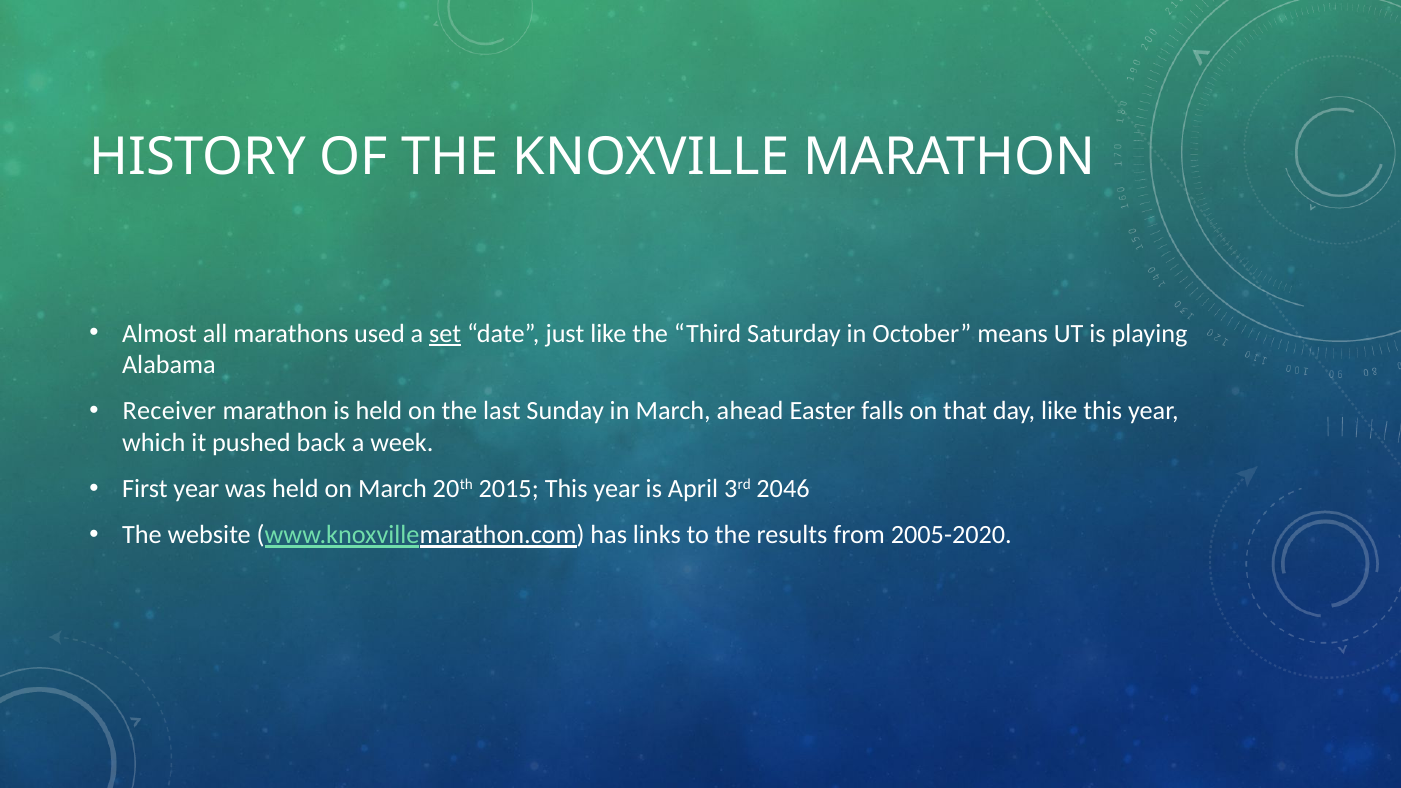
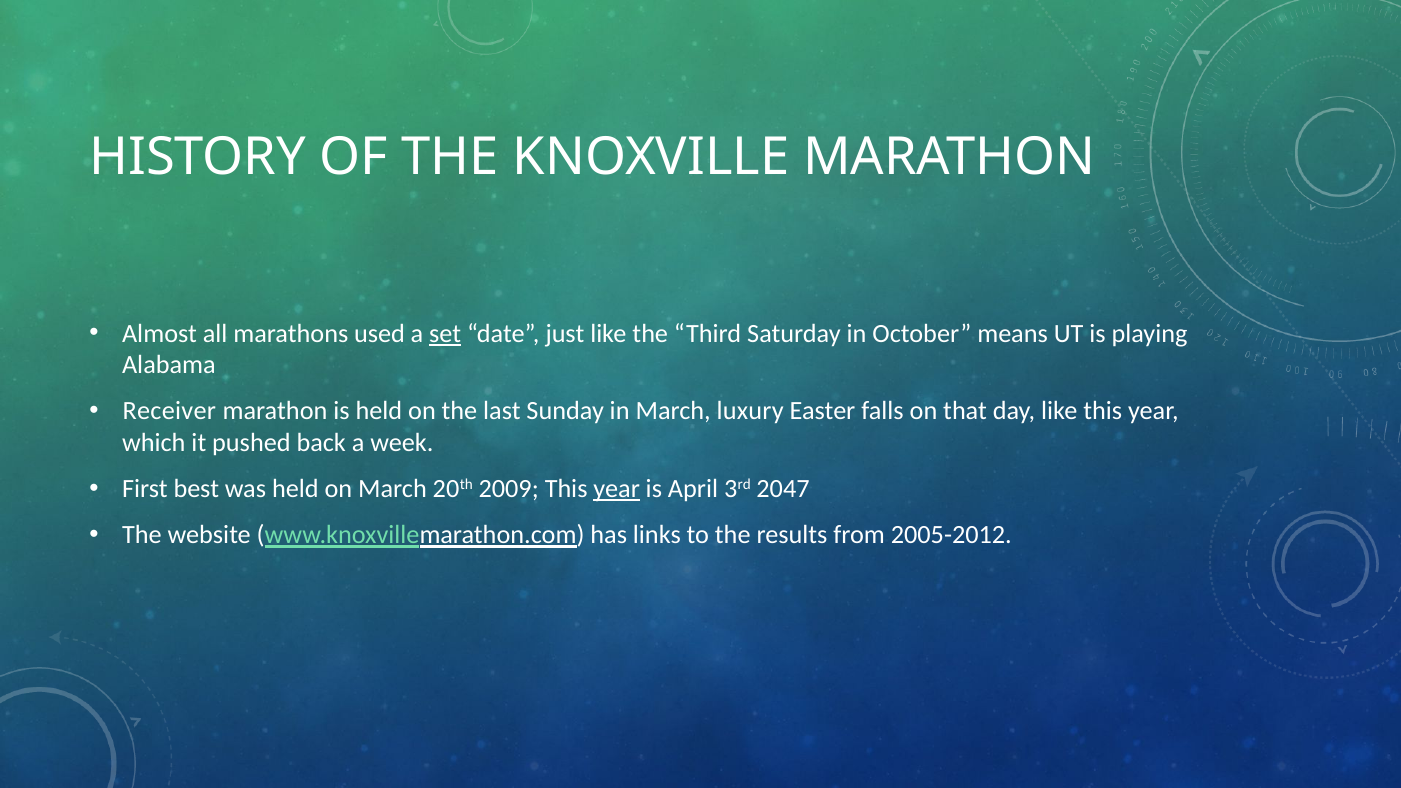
ahead: ahead -> luxury (750, 411)
First year: year -> best (196, 489)
2015: 2015 -> 2009 (509, 489)
year underline: none -> present (617, 489)
2046: 2046 -> 2047 (783, 489)
2005-2020: 2005-2020 -> 2005-2012 (951, 535)
